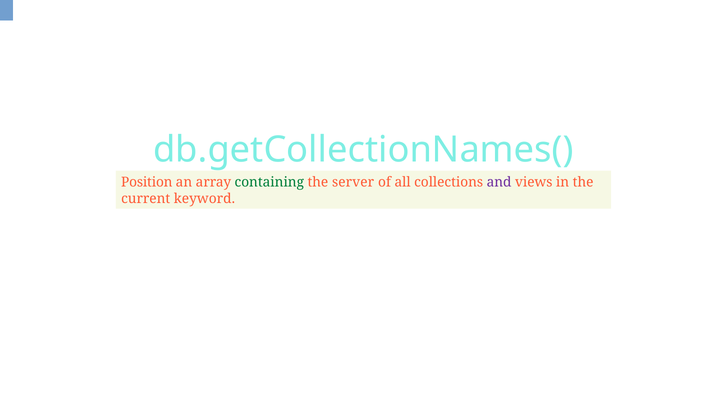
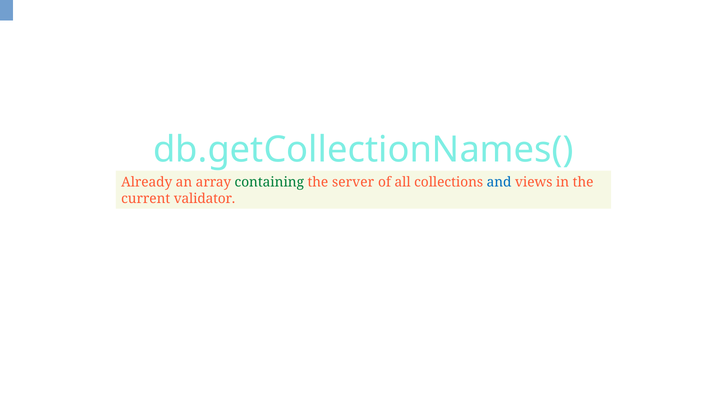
Position: Position -> Already (147, 182)
and colour: purple -> blue (499, 182)
keyword: keyword -> validator (205, 199)
